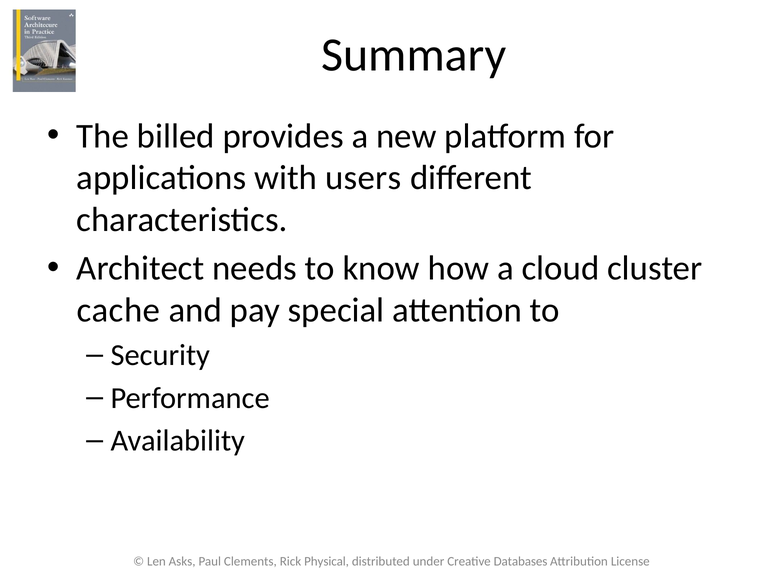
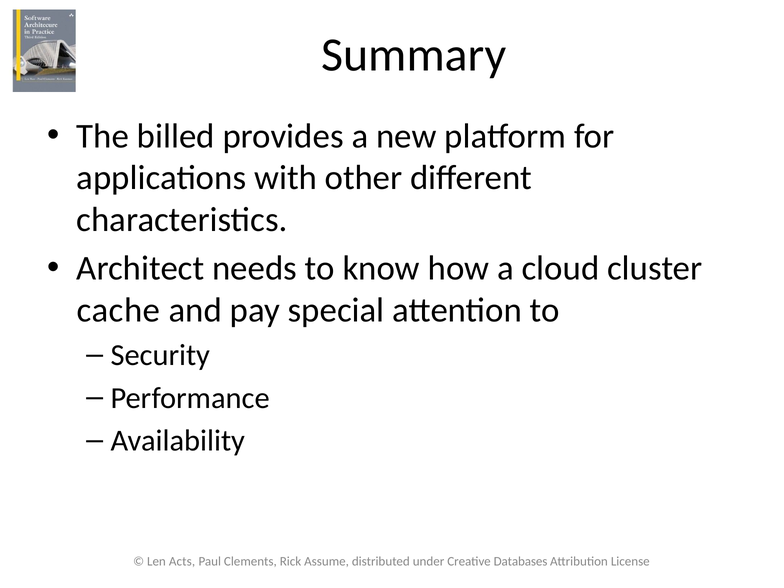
users: users -> other (364, 178)
Asks: Asks -> Acts (182, 561)
Physical: Physical -> Assume (327, 561)
